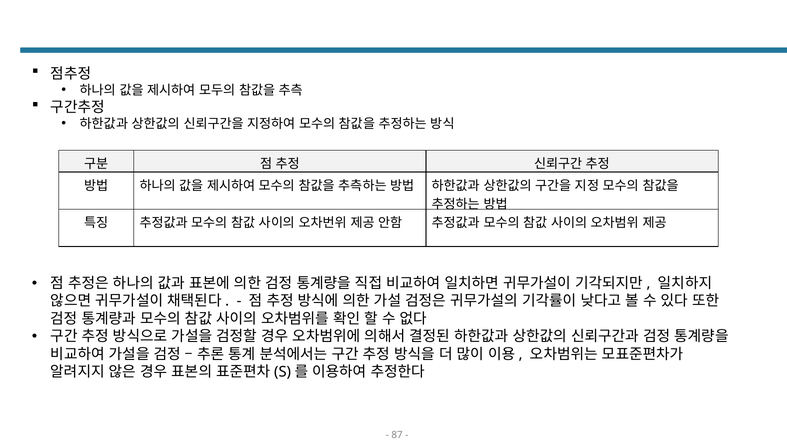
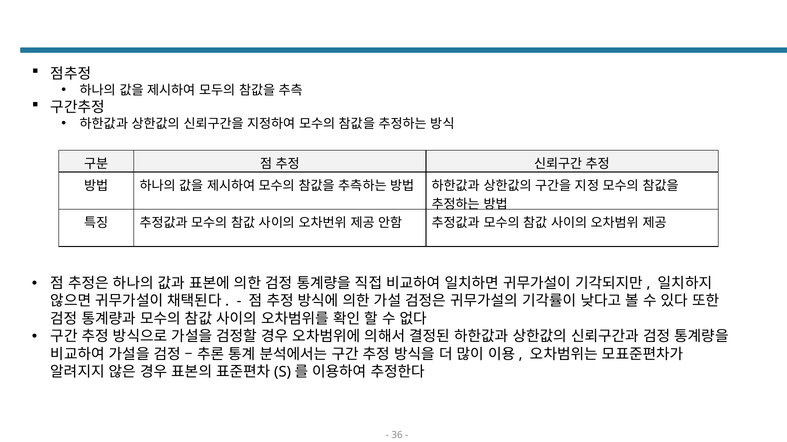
87: 87 -> 36 (397, 436)
